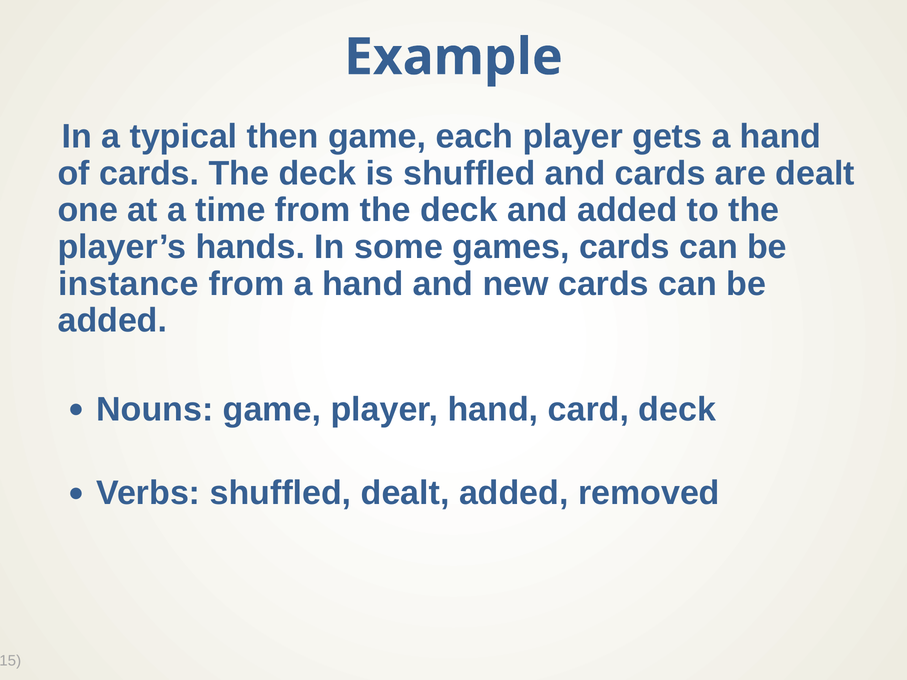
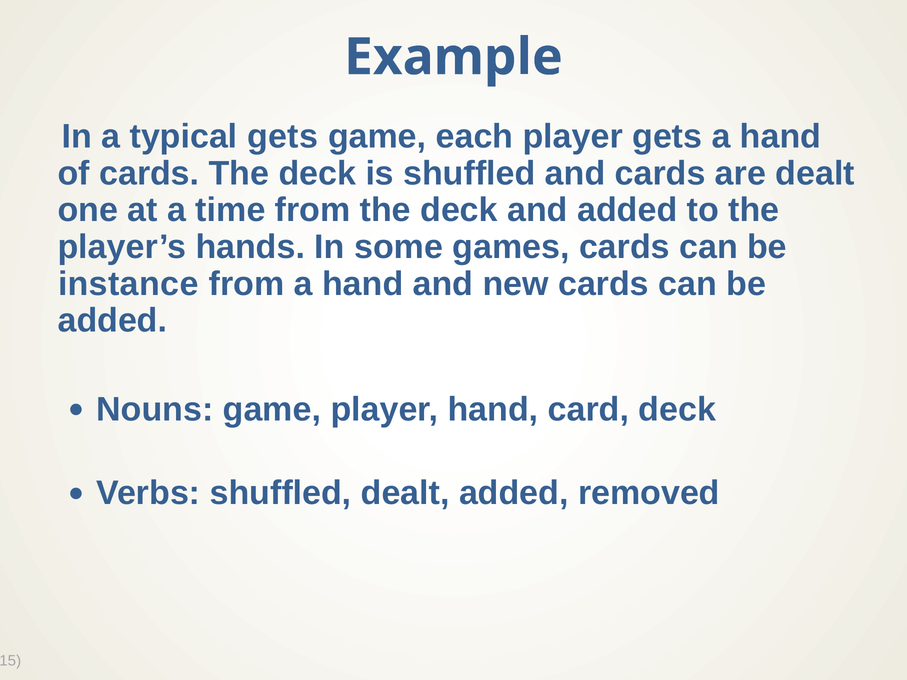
typical then: then -> gets (283, 137)
